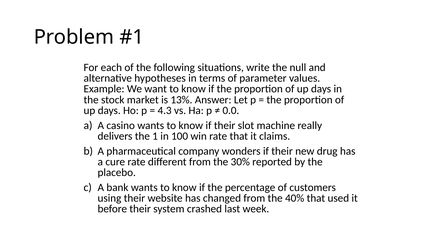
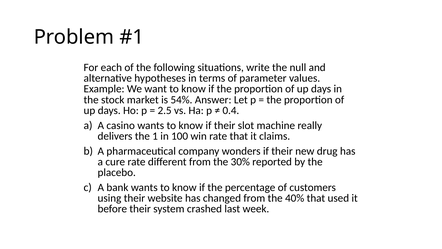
13%: 13% -> 54% (181, 100)
4.3: 4.3 -> 2.5 (165, 110)
0.0: 0.0 -> 0.4 (231, 110)
